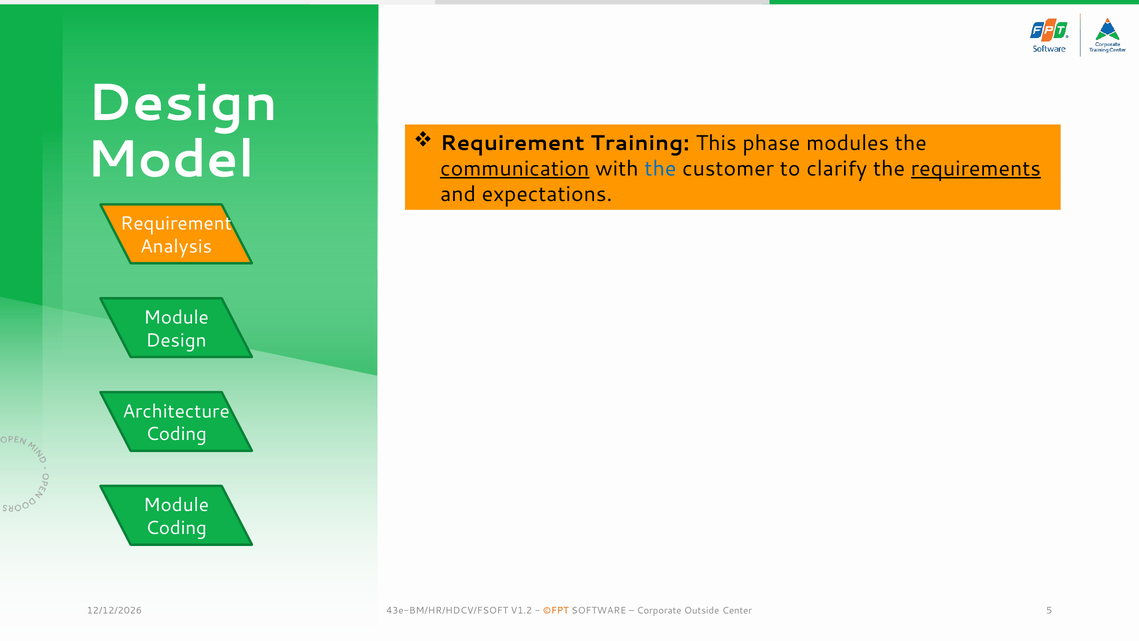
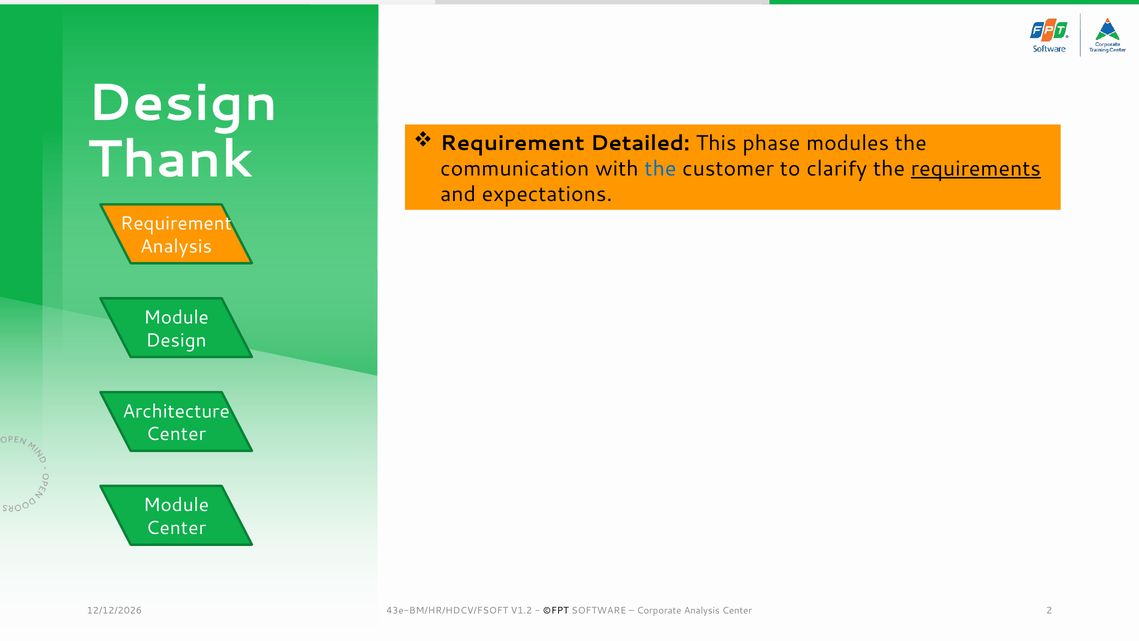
Training: Training -> Detailed (640, 143)
Model: Model -> Thank (170, 159)
communication underline: present -> none (515, 169)
Coding: Coding -> Center (176, 434)
Coding: Coding -> Center (176, 528)
©FPT colour: orange -> black (556, 610)
Corporate Outside: Outside -> Analysis (702, 610)
5: 5 -> 2 (1049, 610)
